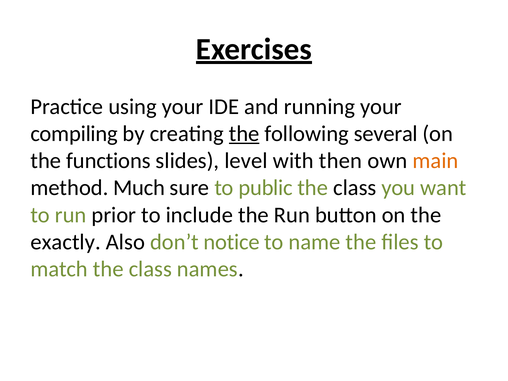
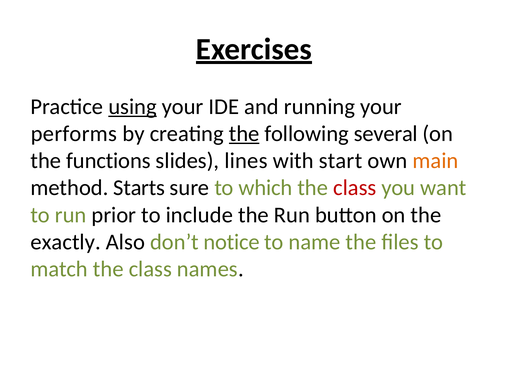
using underline: none -> present (133, 107)
compiling: compiling -> performs (74, 134)
level: level -> lines (246, 161)
then: then -> start (341, 161)
Much: Much -> Starts (139, 188)
public: public -> which (266, 188)
class colour: black -> red (355, 188)
